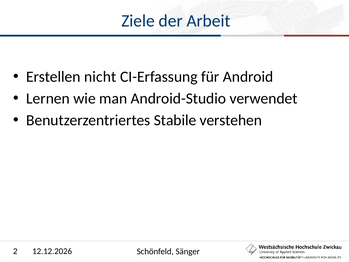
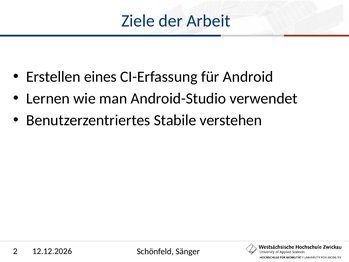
nicht: nicht -> eines (100, 77)
